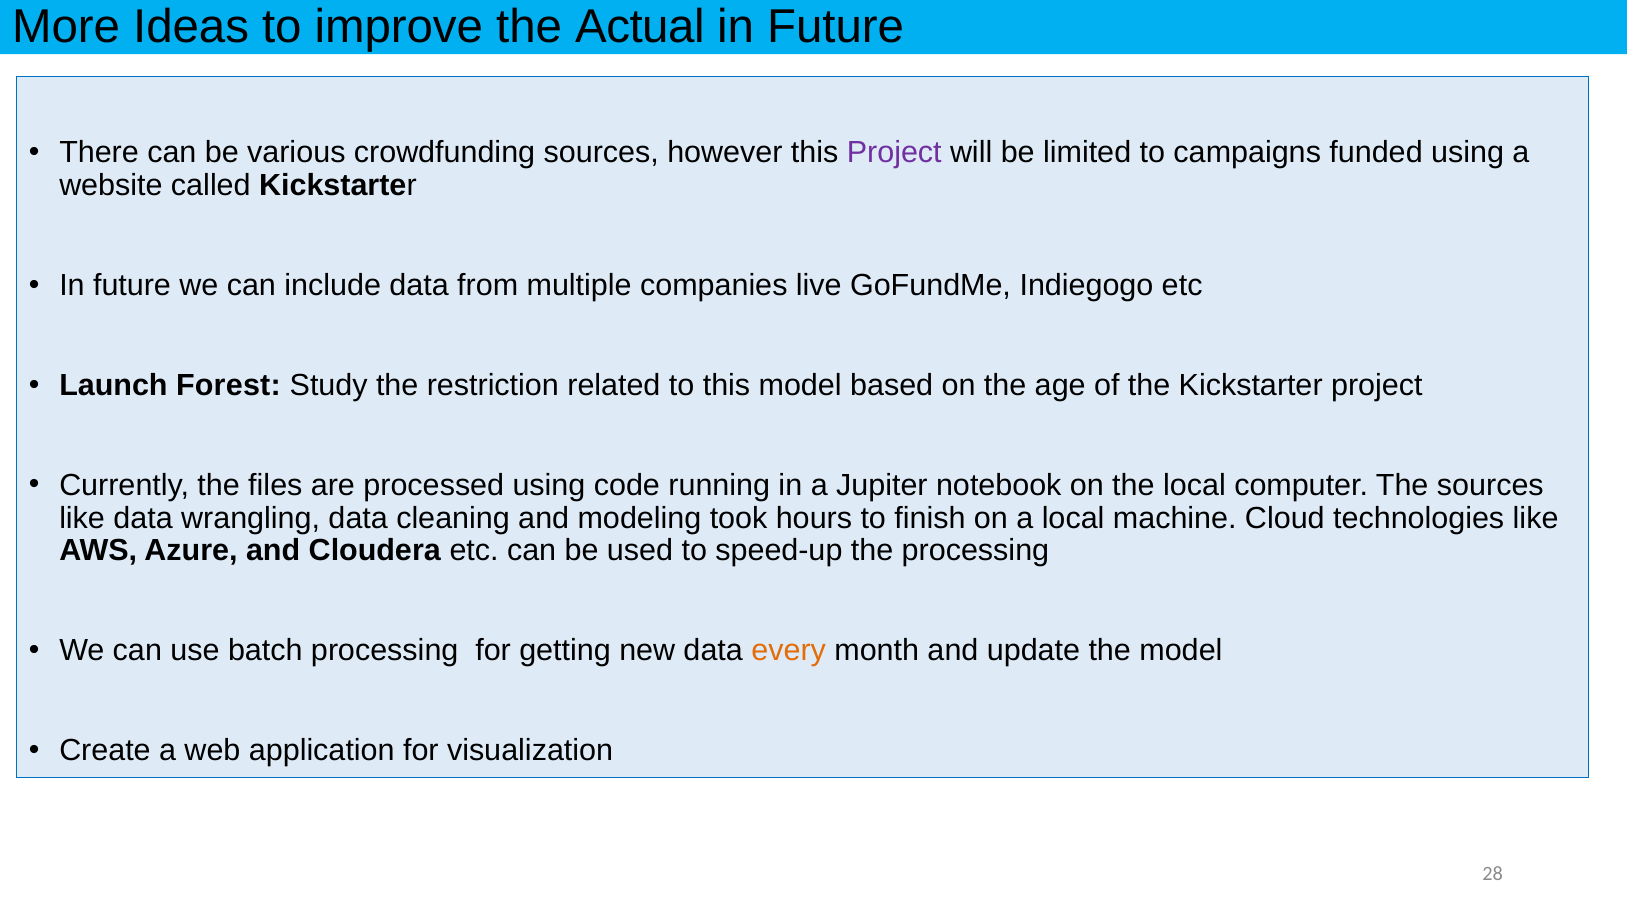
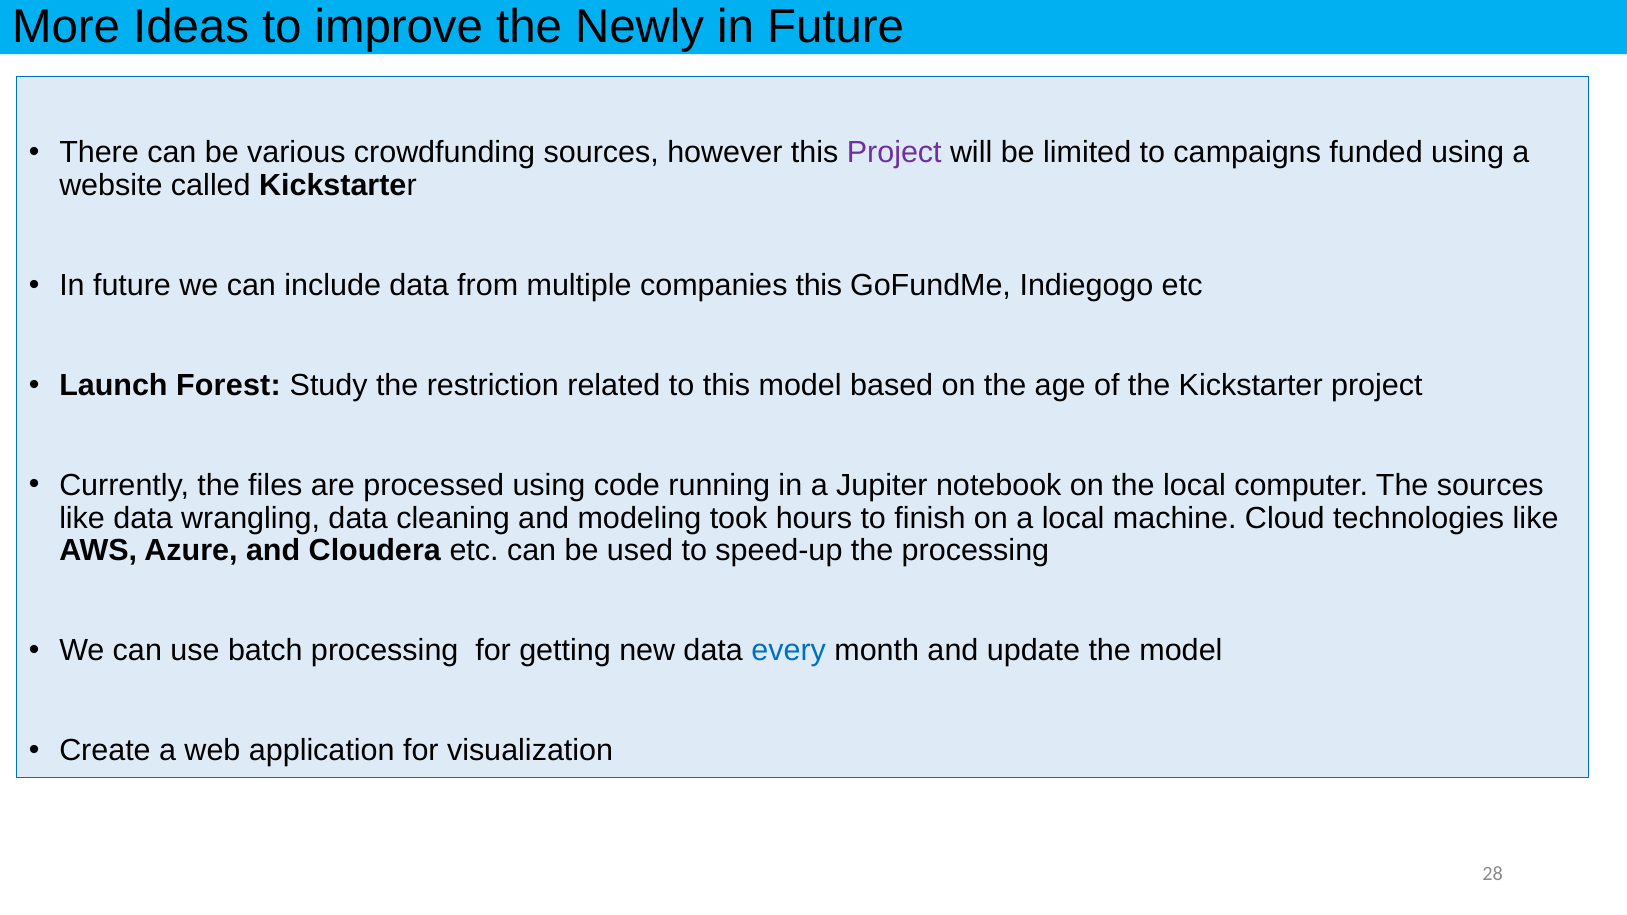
Actual: Actual -> Newly (640, 27)
companies live: live -> this (819, 286)
every colour: orange -> blue (789, 651)
